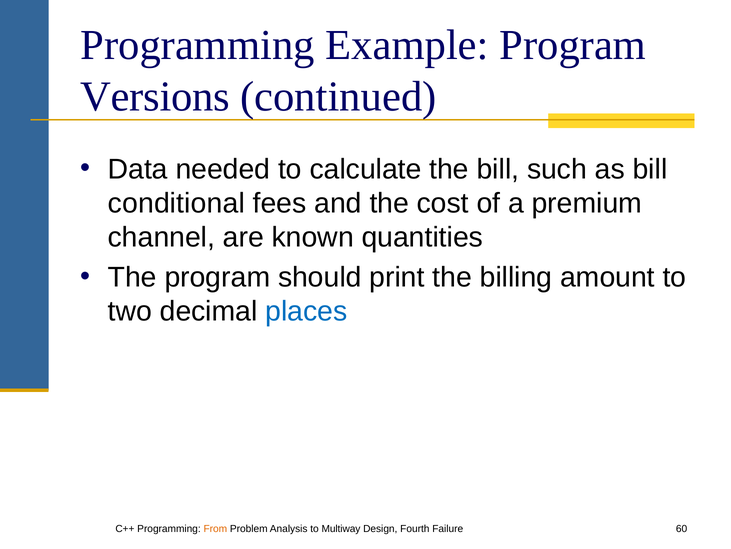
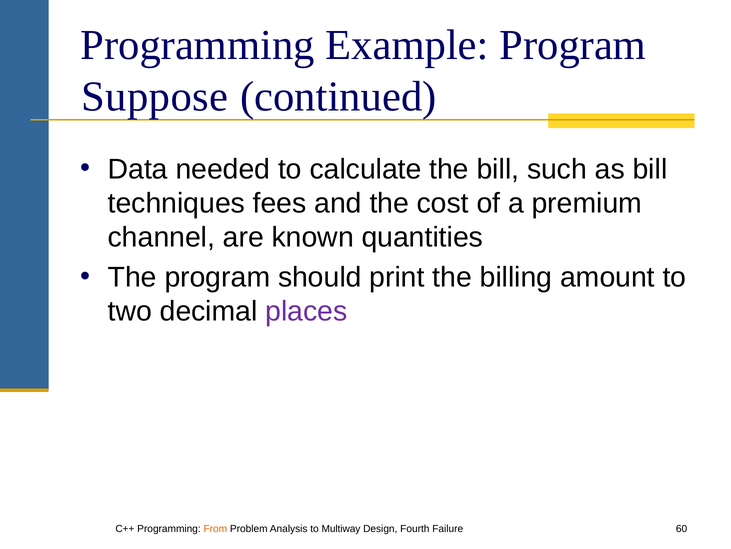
Versions: Versions -> Suppose (155, 96)
conditional: conditional -> techniques (176, 203)
places colour: blue -> purple (306, 311)
